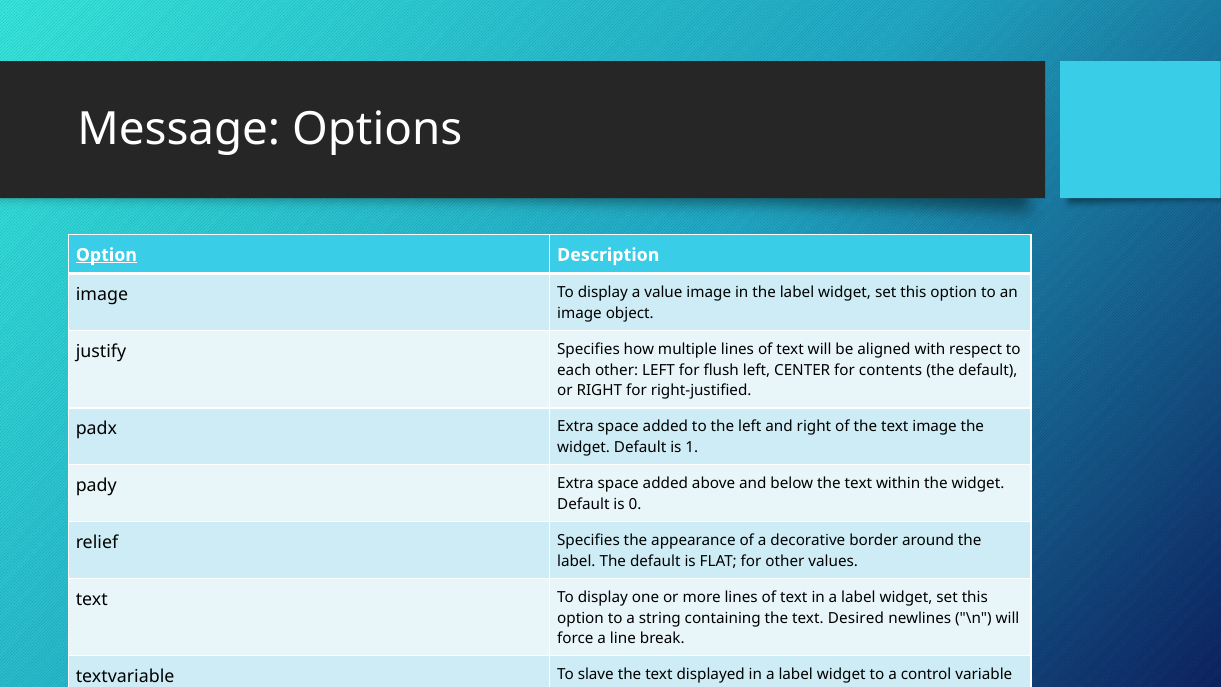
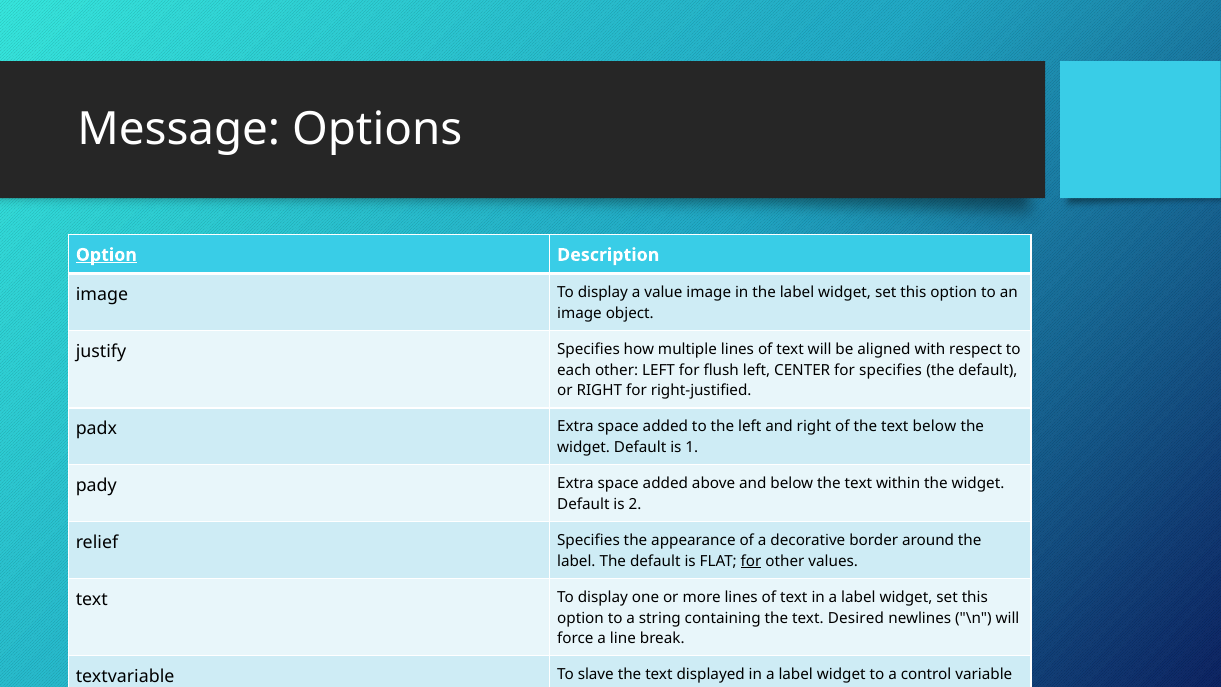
for contents: contents -> specifies (891, 370)
text image: image -> below (934, 427)
0: 0 -> 2 (635, 504)
for underline: none -> present (751, 561)
